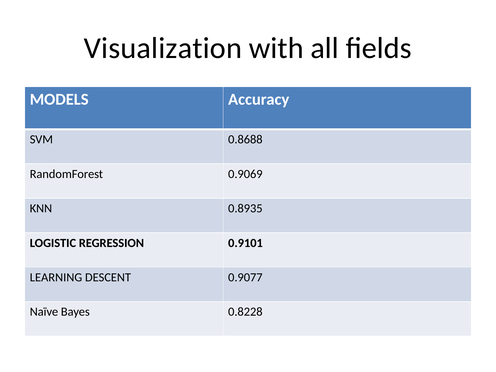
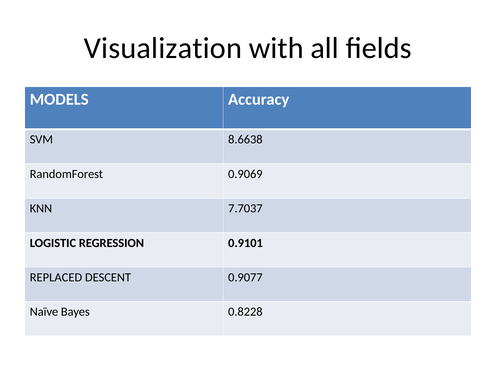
0.8688: 0.8688 -> 8.6638 (245, 140)
0.8935: 0.8935 -> 7.7037 (245, 208)
LEARNING: LEARNING -> REPLACED (56, 277)
